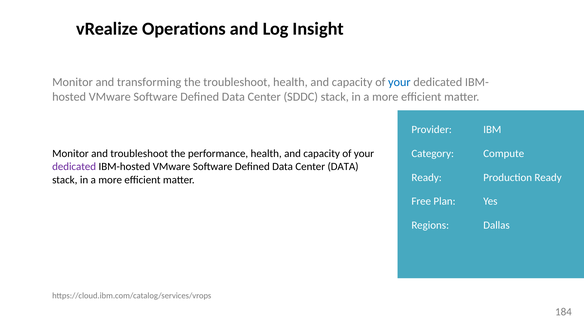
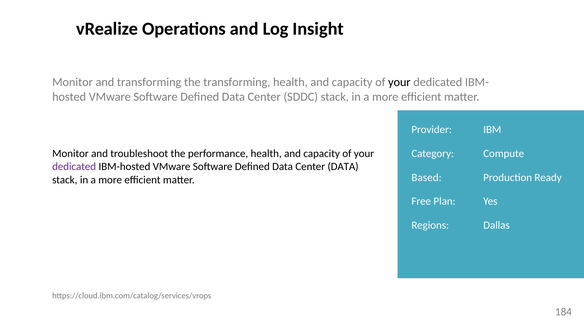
the troubleshoot: troubleshoot -> transforming (237, 82)
your colour: blue -> black (399, 82)
Ready: Ready -> Based (427, 177)
